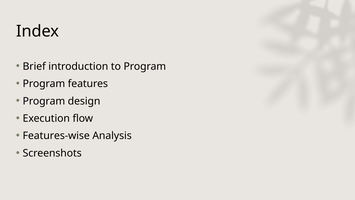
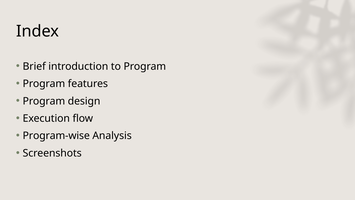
Features-wise: Features-wise -> Program-wise (56, 136)
